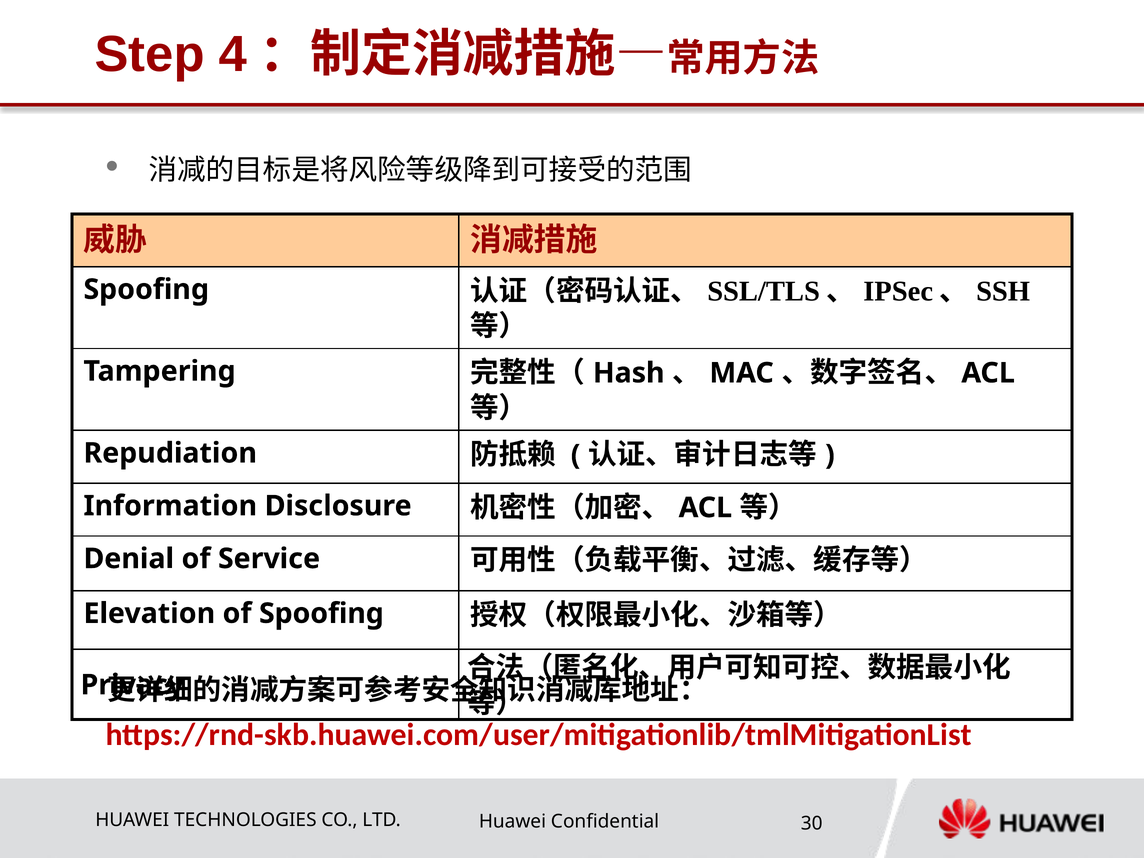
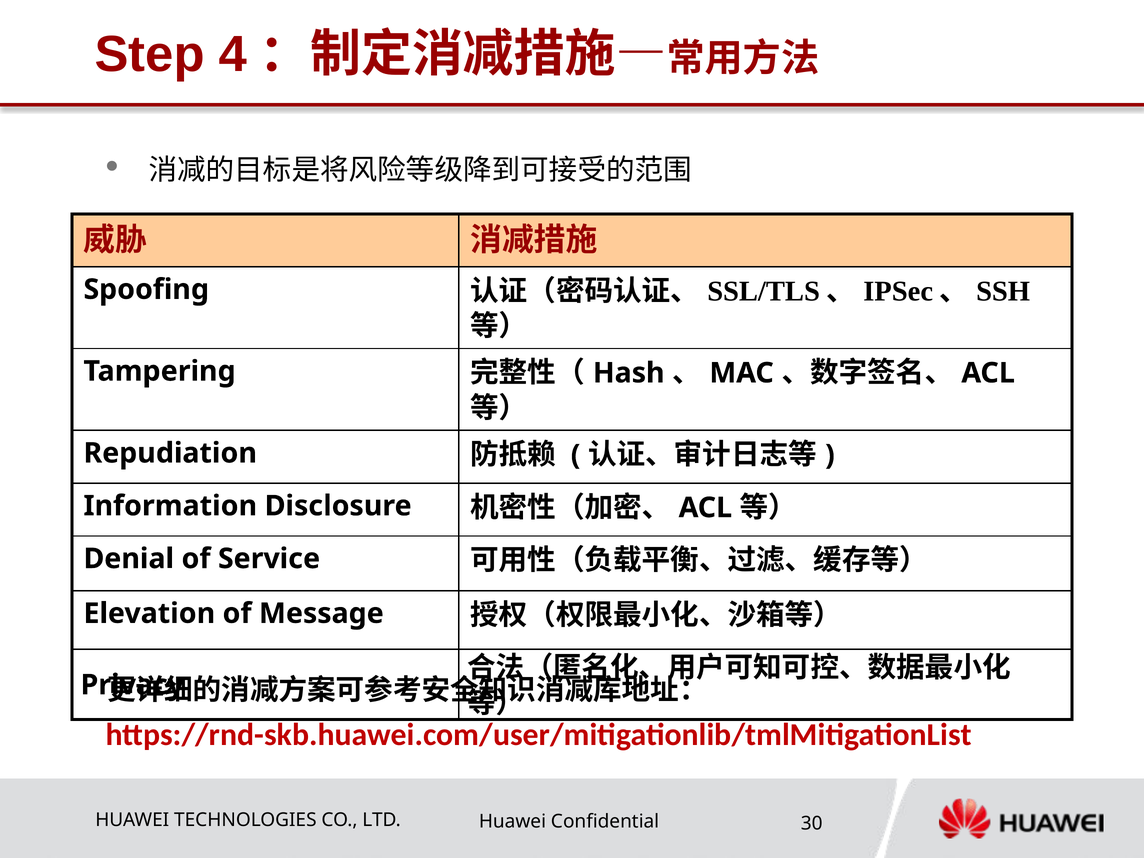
of Spoofing: Spoofing -> Message (321, 613)
